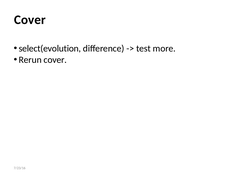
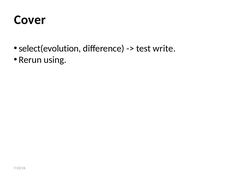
more: more -> write (164, 48)
Rerun cover: cover -> using (55, 60)
